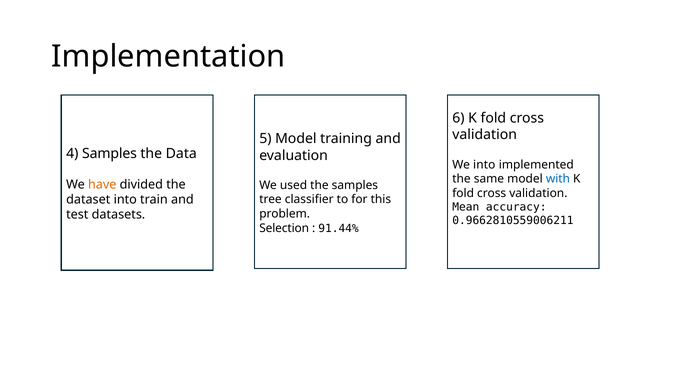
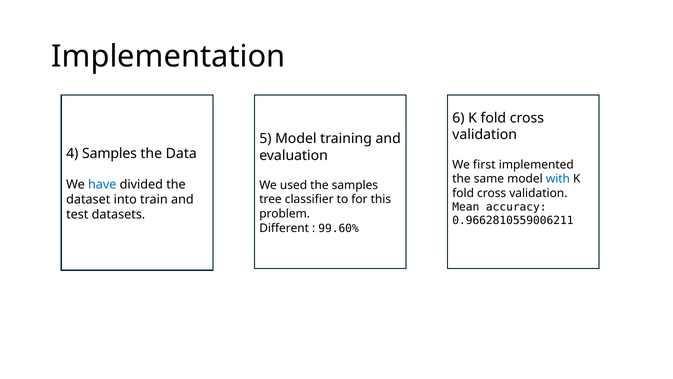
We into: into -> first (484, 164)
have colour: orange -> blue (102, 184)
Selection: Selection -> Different (284, 228)
91.44%: 91.44% -> 99.60% (339, 228)
